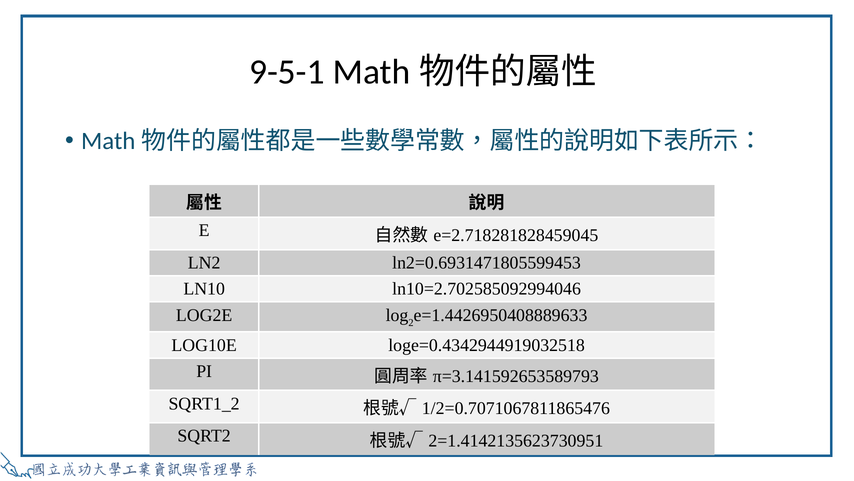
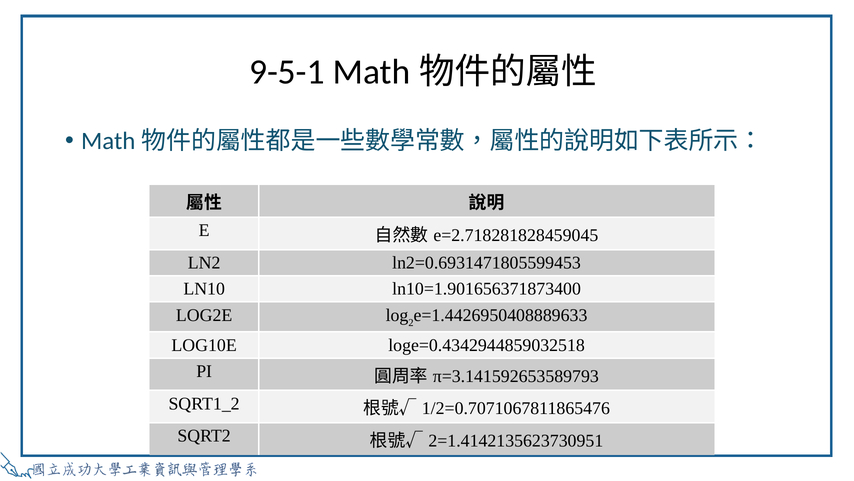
ln10=2.702585092994046: ln10=2.702585092994046 -> ln10=1.901656371873400 (487, 289)
loge=0.4342944919032518: loge=0.4342944919032518 -> loge=0.4342944859032518 (487, 345)
